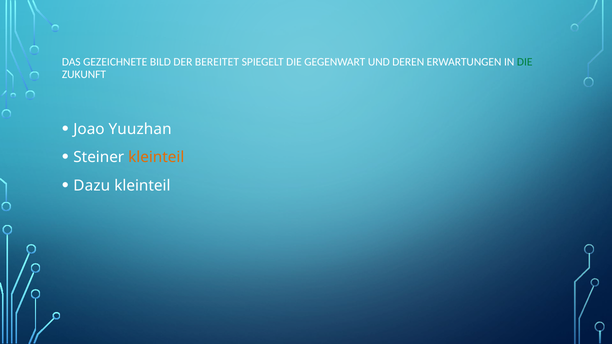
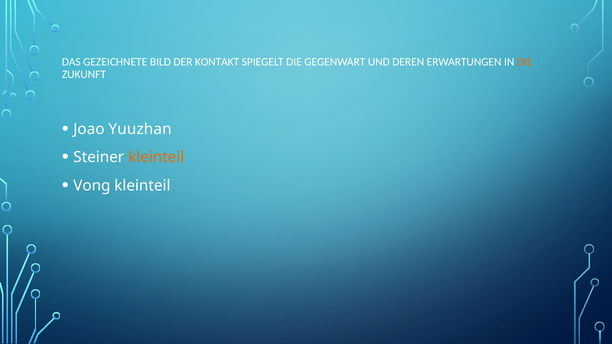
BEREITET: BEREITET -> KONTAKT (217, 62)
DIE colour: green -> orange (525, 62)
Dazu: Dazu -> Vong (92, 186)
